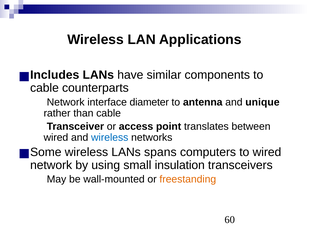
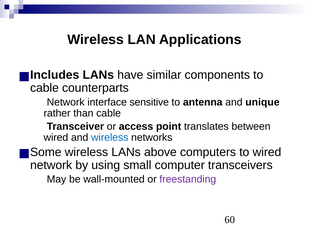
diameter: diameter -> sensitive (149, 102)
spans: spans -> above (160, 152)
insulation: insulation -> computer (180, 165)
freestanding colour: orange -> purple (188, 179)
